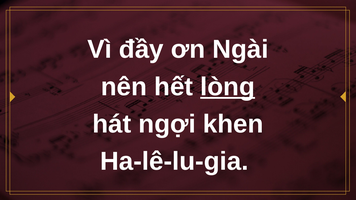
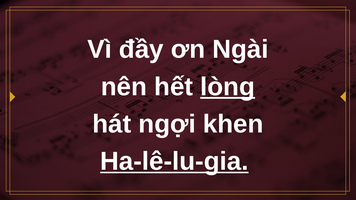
Ha-lê-lu-gia underline: none -> present (174, 162)
